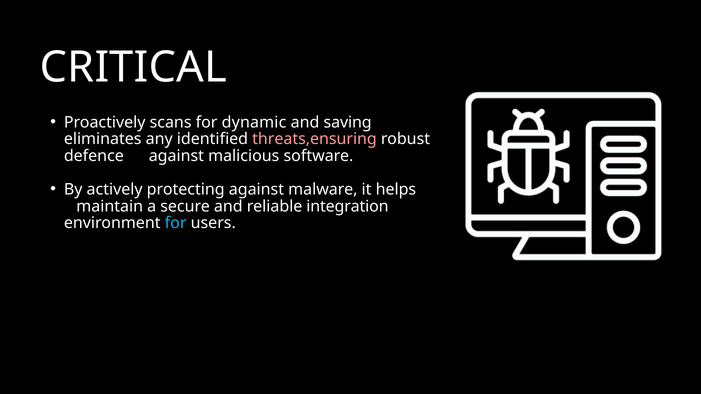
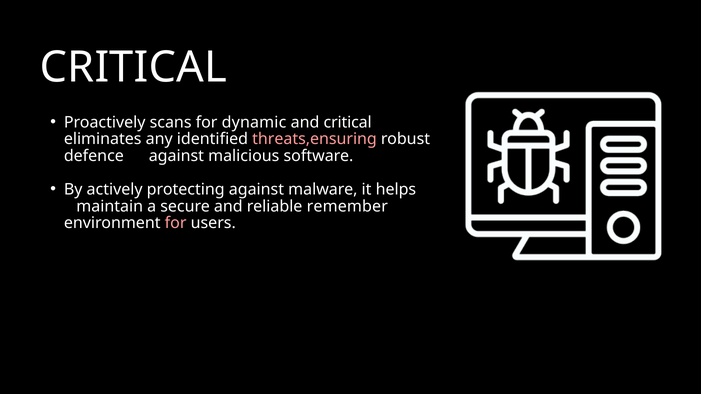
and saving: saving -> critical (348, 123)
integration: integration -> remember (347, 206)
for colour: light blue -> pink (176, 223)
